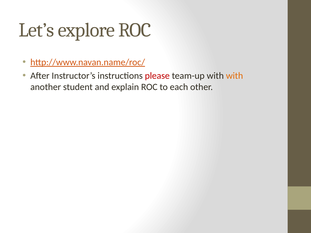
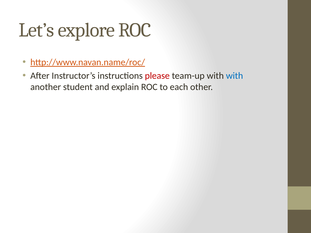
with colour: orange -> blue (235, 76)
